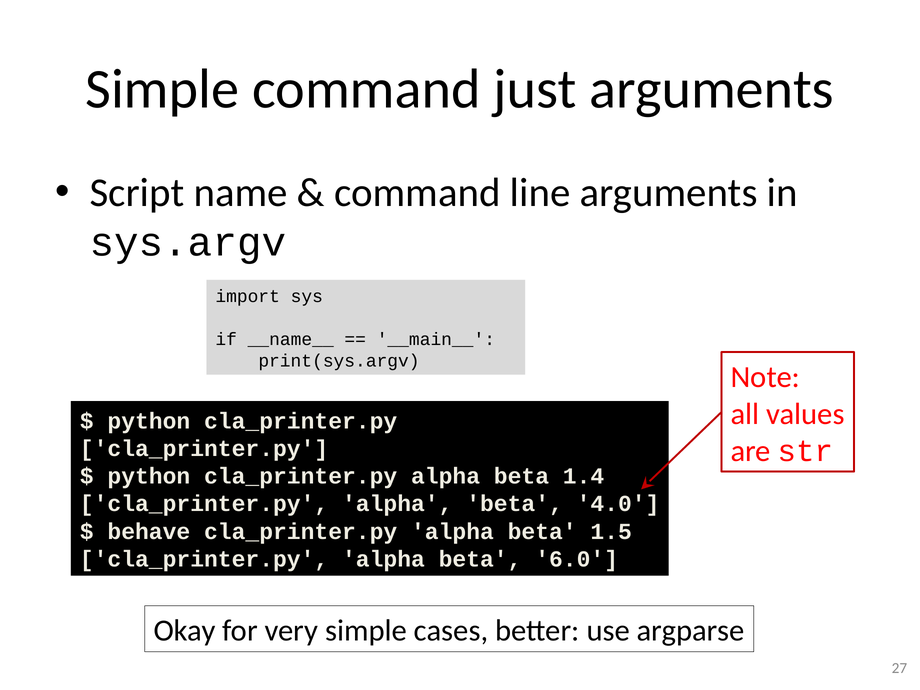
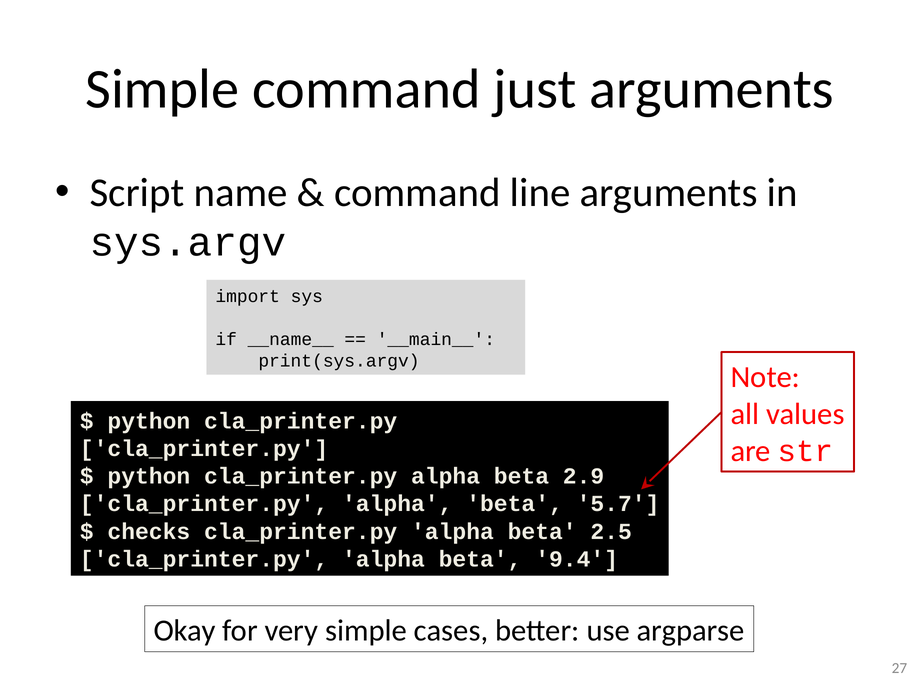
1.4: 1.4 -> 2.9 (584, 476)
4.0: 4.0 -> 5.7 (618, 504)
behave: behave -> checks (149, 531)
1.5: 1.5 -> 2.5 (611, 531)
6.0: 6.0 -> 9.4 (577, 559)
